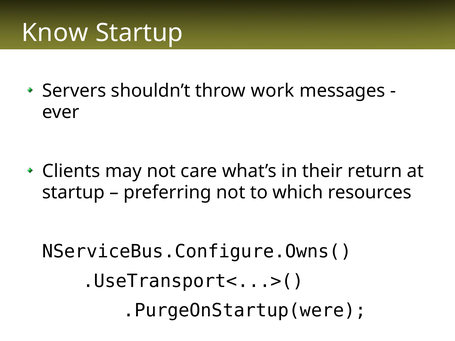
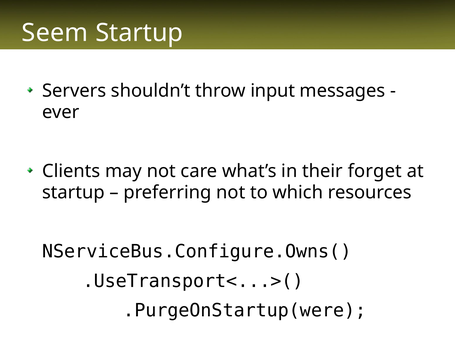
Know: Know -> Seem (55, 33)
work: work -> input (273, 91)
return: return -> forget (375, 171)
